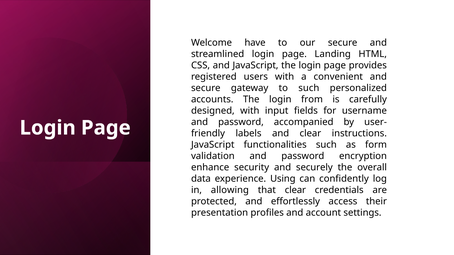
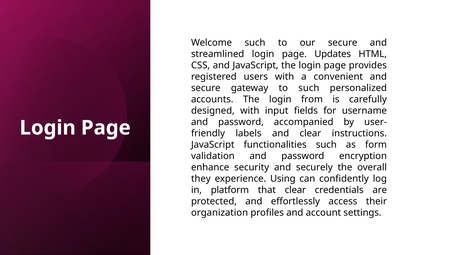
Welcome have: have -> such (255, 43)
Landing: Landing -> Updates (333, 54)
data: data -> they (201, 179)
allowing: allowing -> platform (230, 190)
presentation: presentation -> organization (220, 213)
